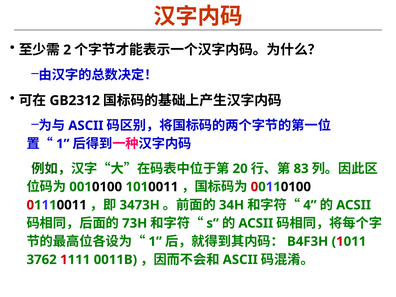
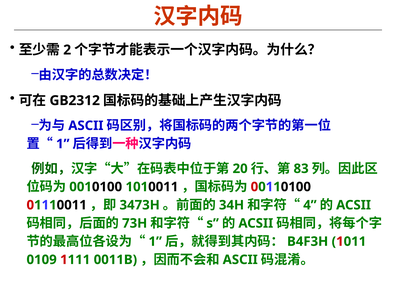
3762: 3762 -> 0109 (42, 260)
